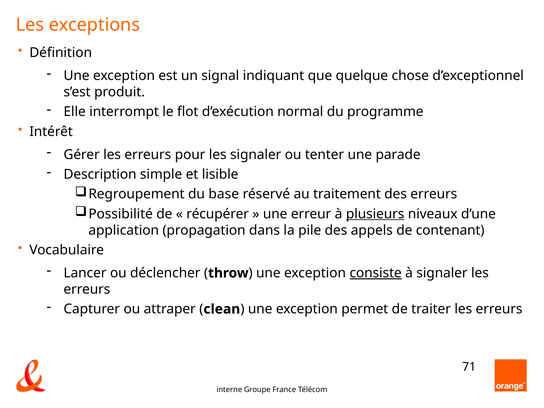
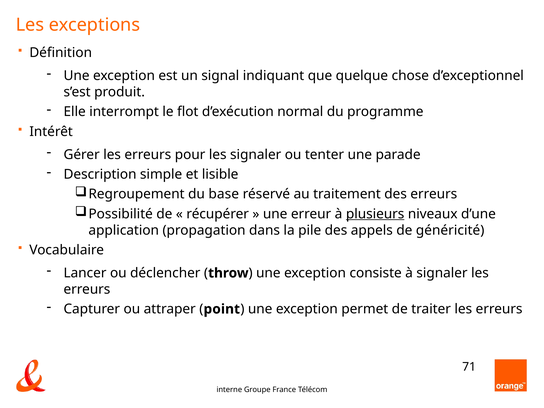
contenant: contenant -> généricité (450, 230)
consiste underline: present -> none (376, 273)
clean: clean -> point (222, 309)
